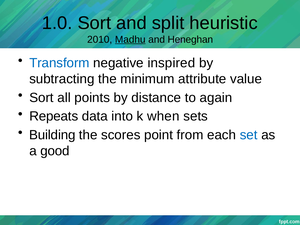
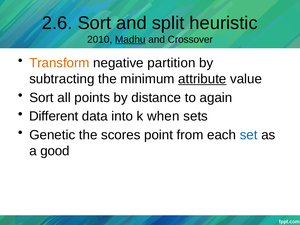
1.0: 1.0 -> 2.6 (57, 23)
Heneghan: Heneghan -> Crossover (190, 39)
Transform colour: blue -> orange (59, 63)
inspired: inspired -> partition (171, 63)
attribute underline: none -> present (202, 79)
Repeats: Repeats -> Different (54, 116)
Building: Building -> Genetic (52, 135)
